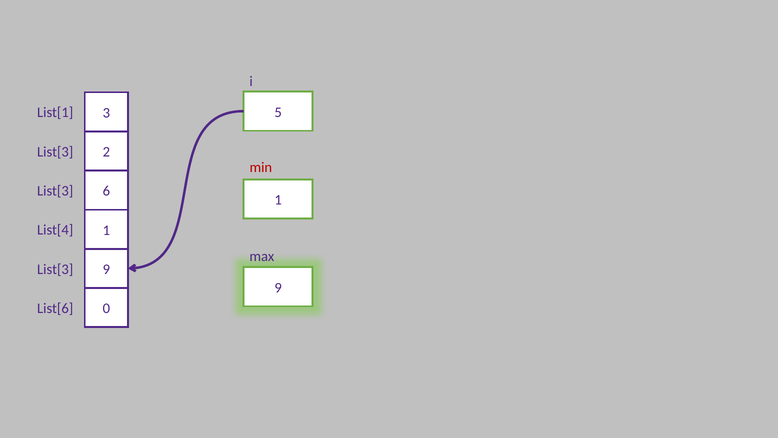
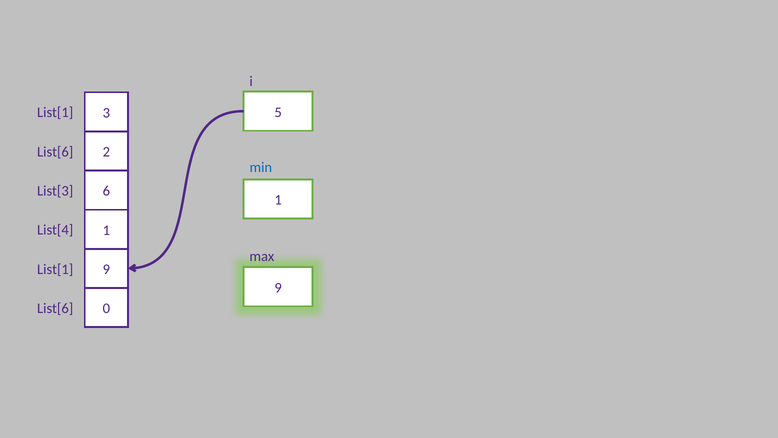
List[3: List[3 -> List[6 (55, 152)
min colour: red -> blue (261, 167)
List[3: List[3 -> List[1 (55, 269)
